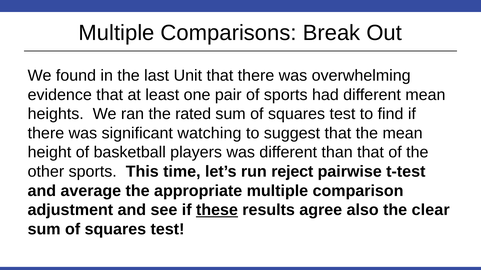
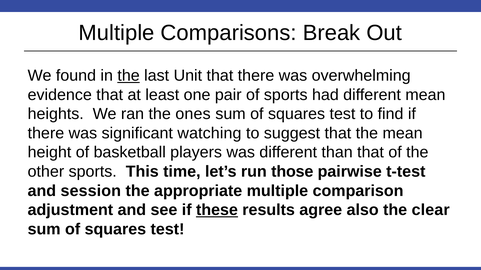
the underline: none -> present (129, 76)
rated: rated -> ones (193, 114)
reject: reject -> those (292, 172)
average: average -> session (91, 191)
